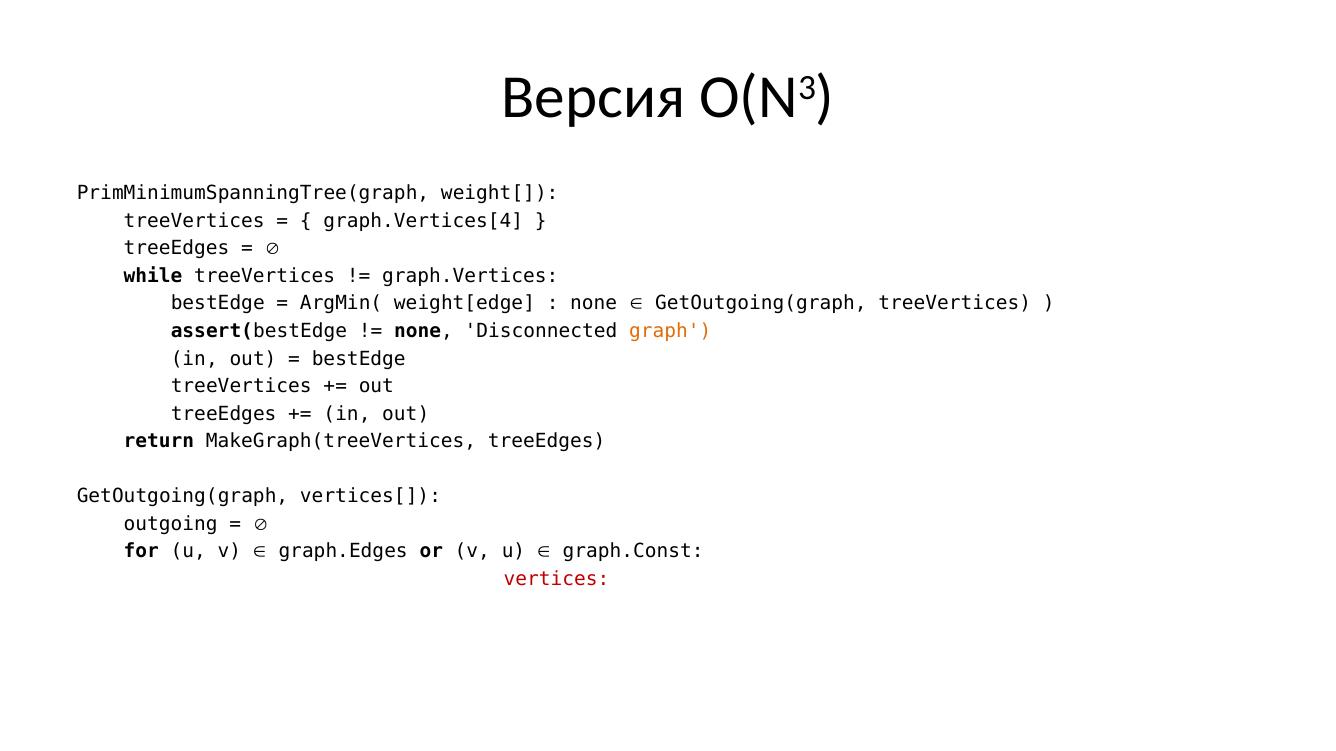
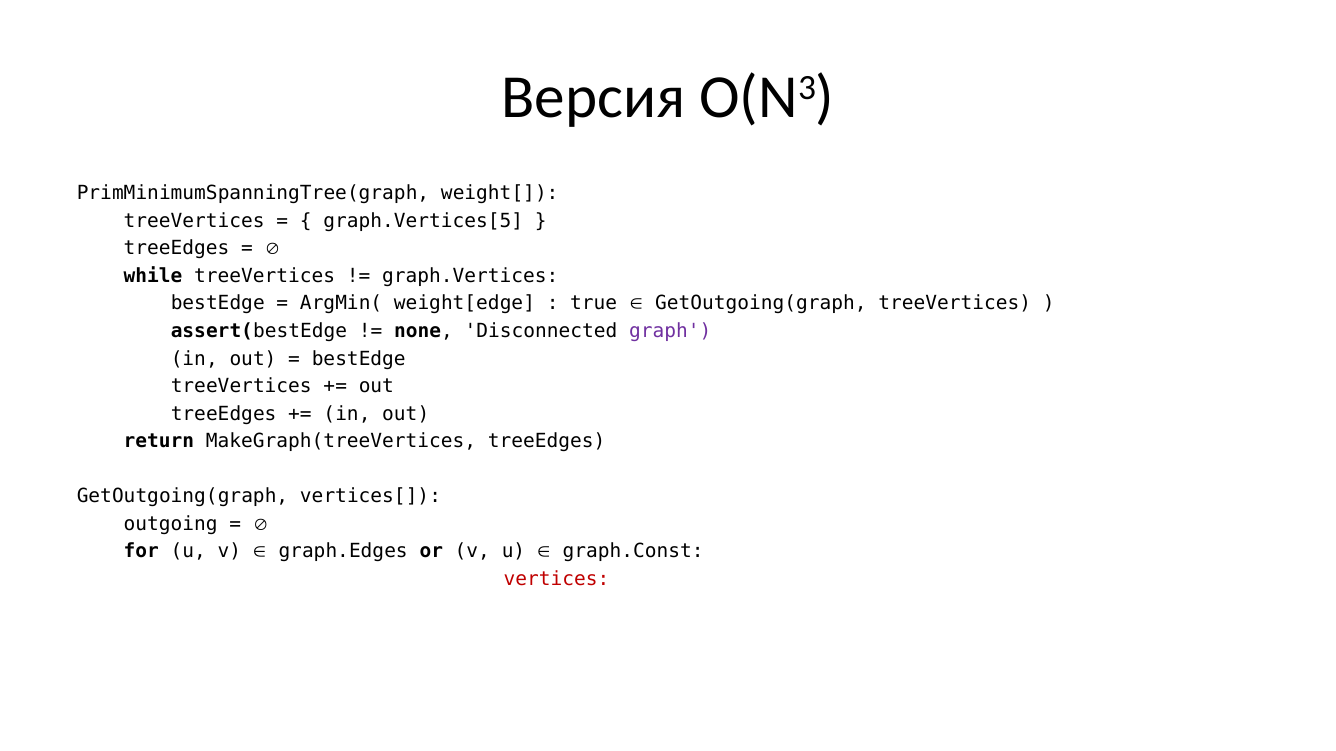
graph.Vertices[4: graph.Vertices[4 -> graph.Vertices[5 (423, 221)
none: none -> true (594, 304)
graph colour: orange -> purple (670, 331)
